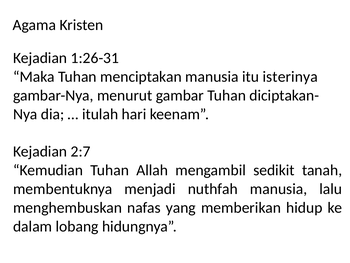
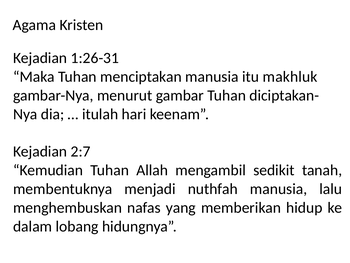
isterinya: isterinya -> makhluk (290, 77)
